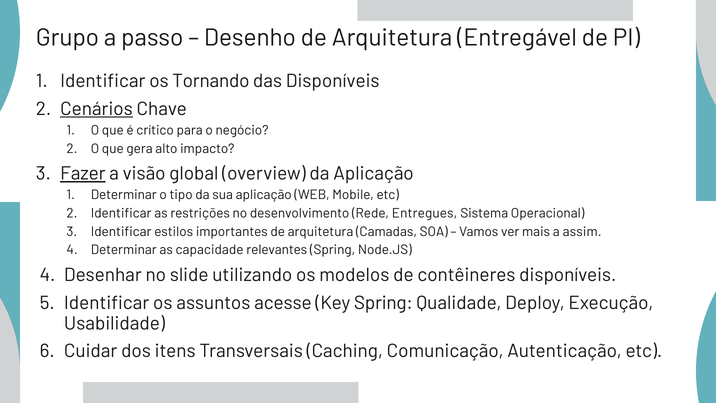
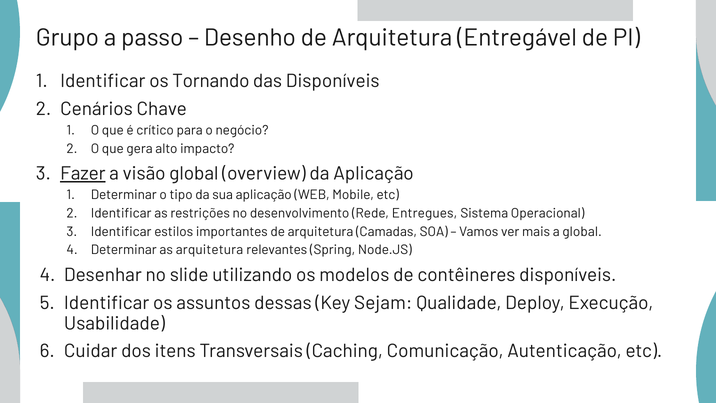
Cenários underline: present -> none (96, 109)
a assim: assim -> global (582, 231)
as capacidade: capacidade -> arquitetura (209, 250)
acesse: acesse -> dessas (283, 303)
Key Spring: Spring -> Sejam (383, 303)
